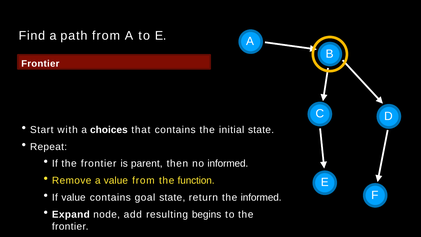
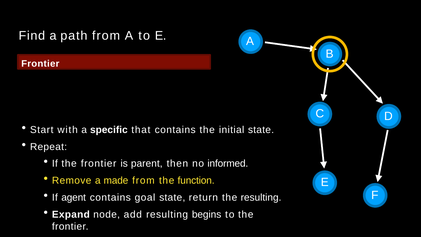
choices: choices -> specific (109, 130)
a value: value -> made (116, 180)
If value: value -> agent (74, 197)
the informed: informed -> resulting (261, 197)
